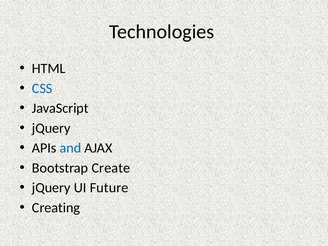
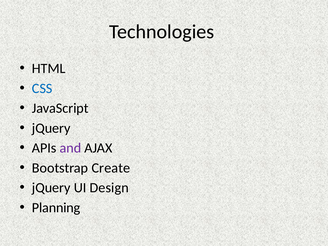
and colour: blue -> purple (70, 148)
Future: Future -> Design (109, 188)
Creating: Creating -> Planning (56, 208)
